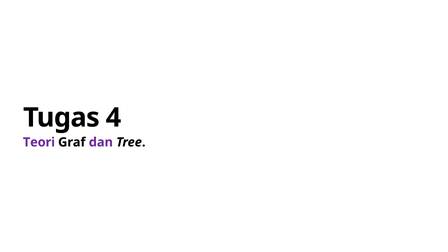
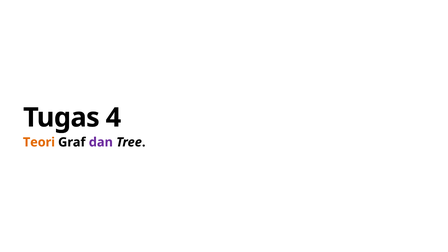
Teori colour: purple -> orange (39, 142)
